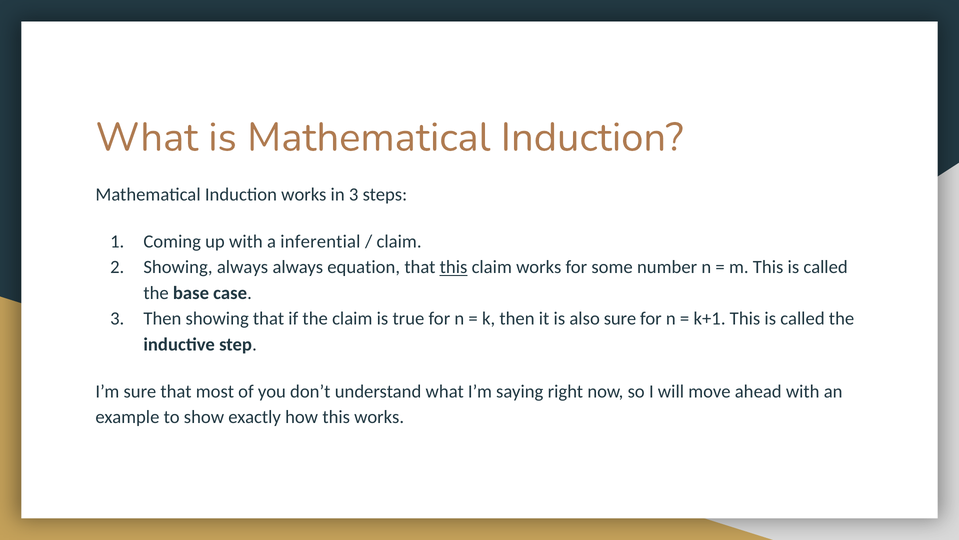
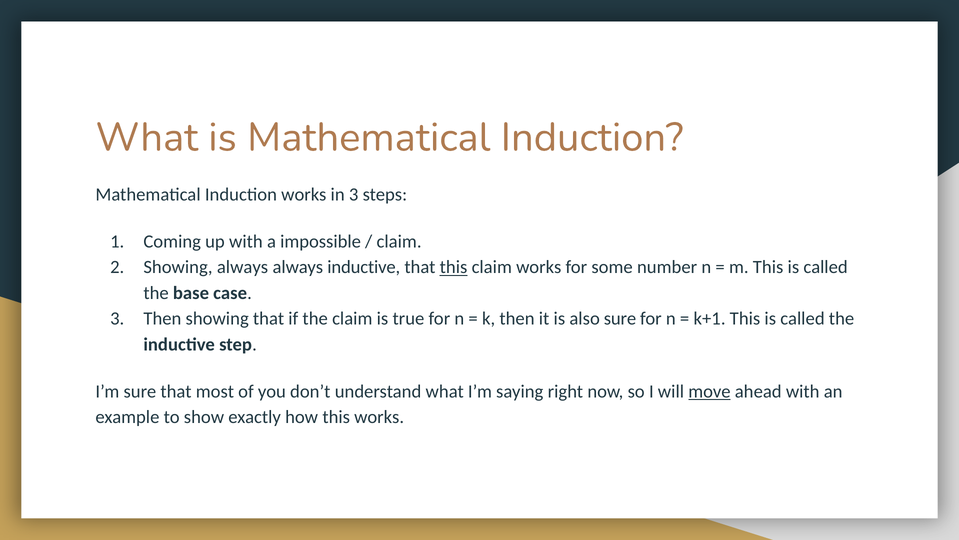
inferential: inferential -> impossible (321, 241)
always equation: equation -> inductive (364, 267)
move underline: none -> present (709, 391)
